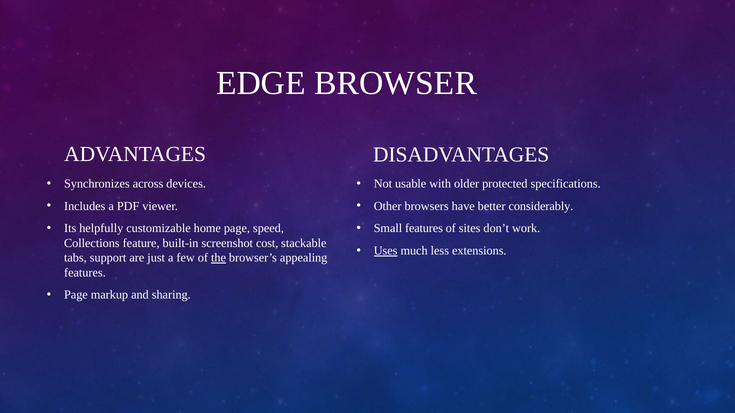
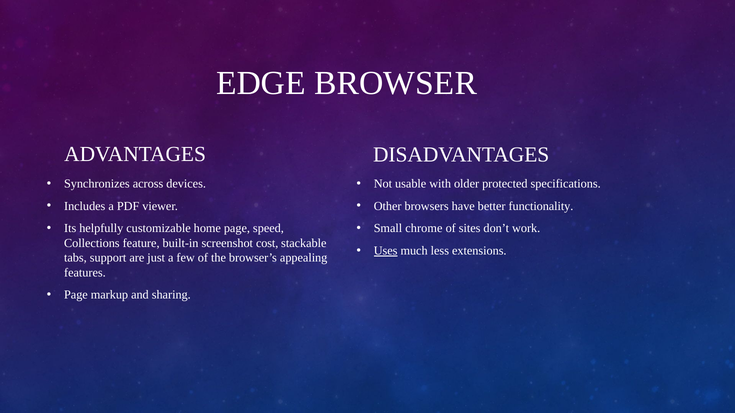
considerably: considerably -> functionality (541, 206)
Small features: features -> chrome (424, 229)
the underline: present -> none (218, 258)
